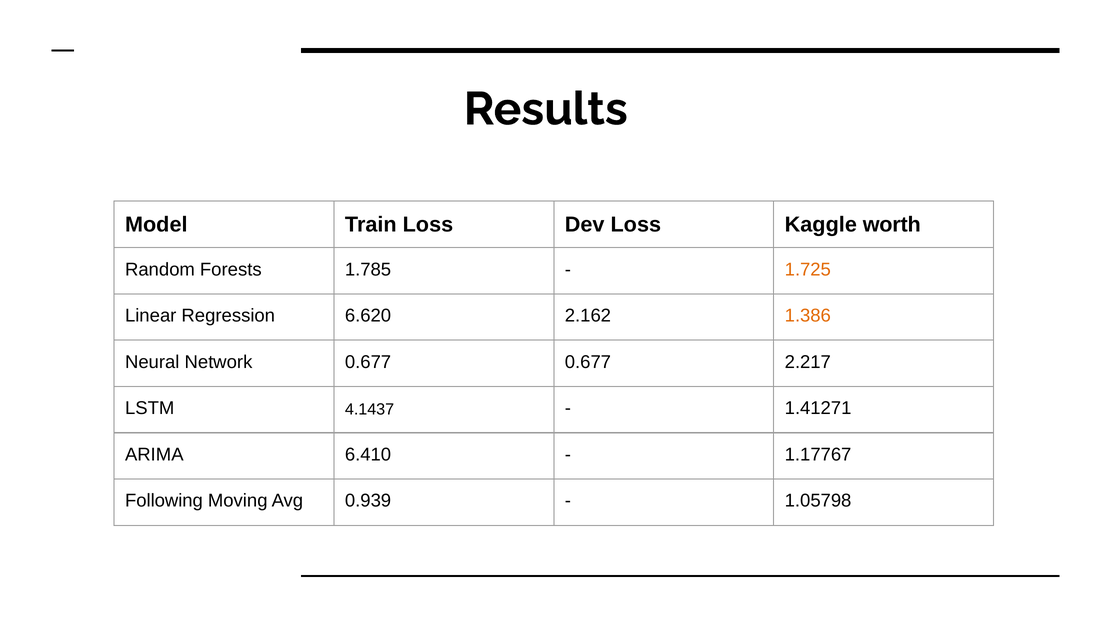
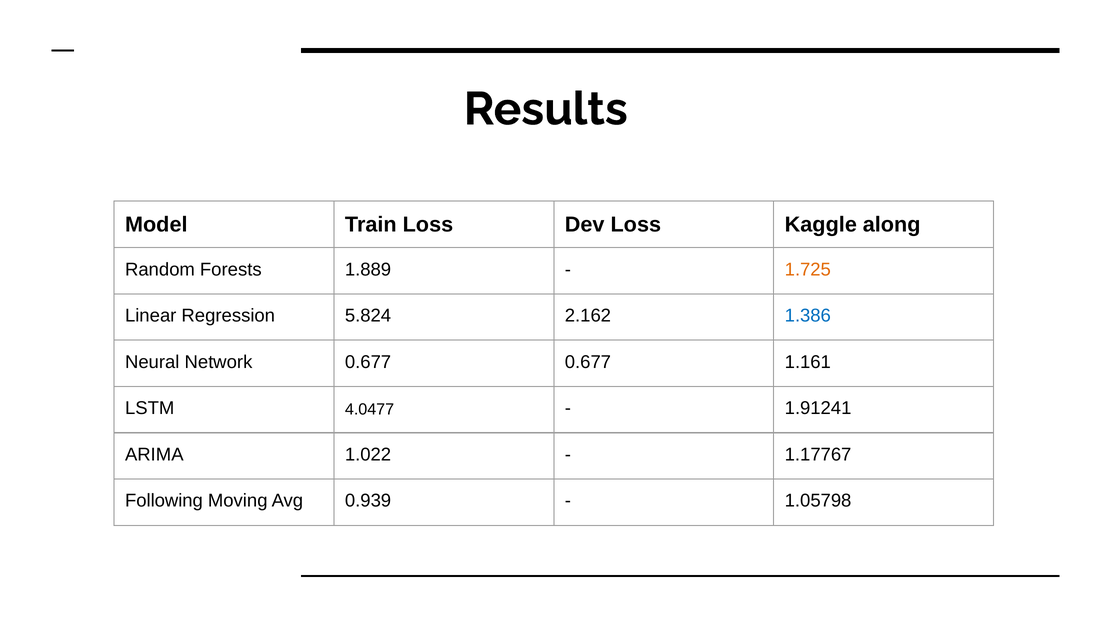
worth: worth -> along (892, 225)
1.785: 1.785 -> 1.889 (368, 269)
6.620: 6.620 -> 5.824 (368, 316)
1.386 colour: orange -> blue (808, 316)
2.217: 2.217 -> 1.161 (808, 362)
4.1437: 4.1437 -> 4.0477 (370, 409)
1.41271: 1.41271 -> 1.91241 (818, 408)
6.410: 6.410 -> 1.022 (368, 455)
